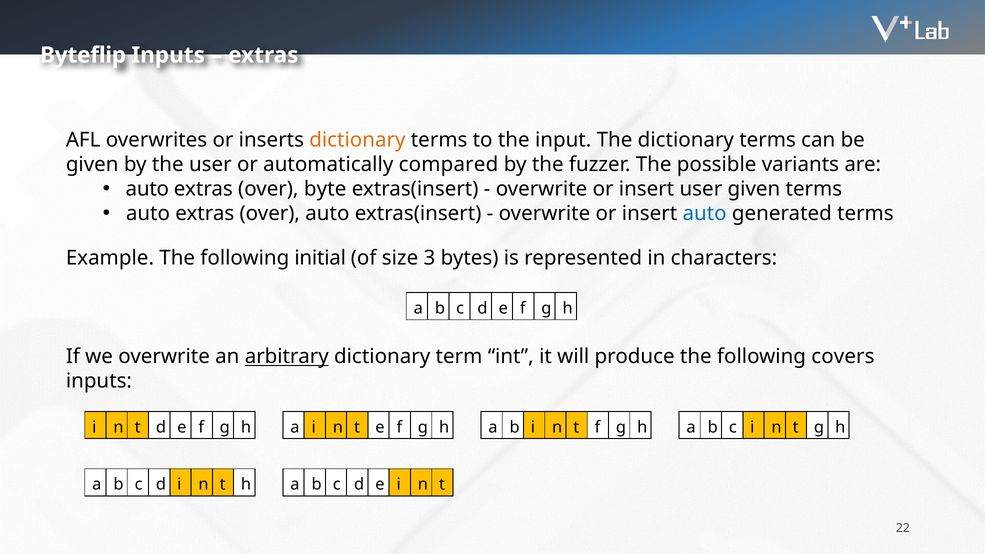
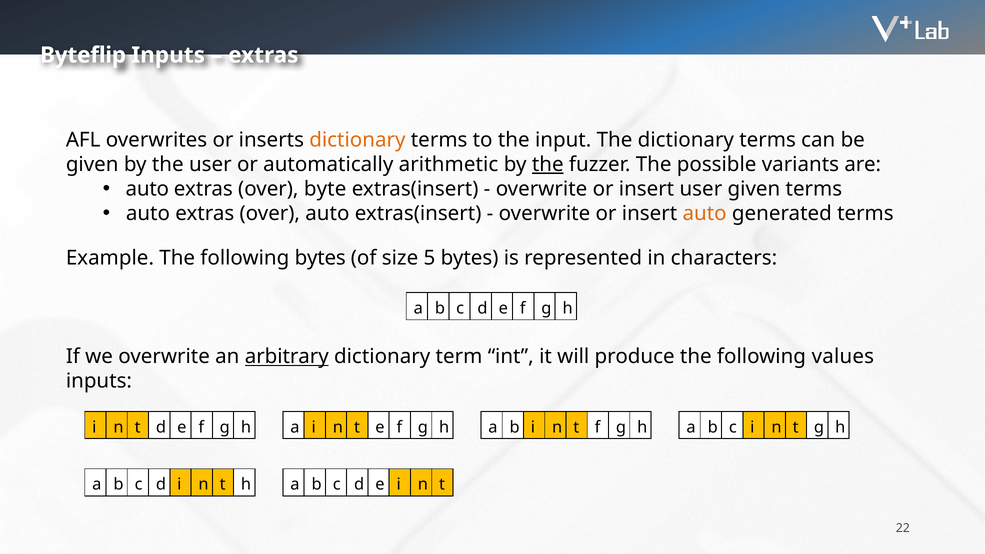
compared: compared -> arithmetic (449, 164)
the underline: none -> present (548, 164)
auto colour: blue -> orange (705, 214)
following initial: initial -> bytes (320, 258)
3: 3 -> 5 (429, 258)
covers: covers -> values (843, 357)
